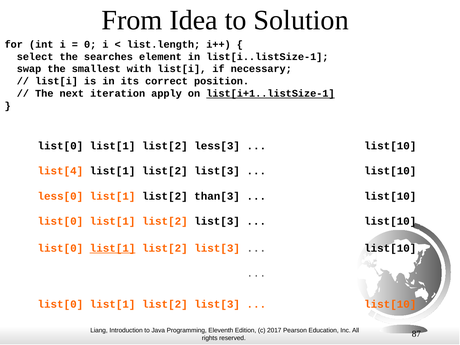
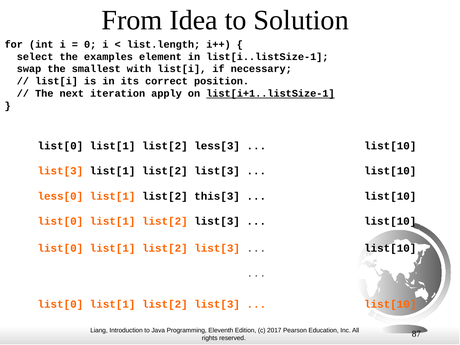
searches: searches -> examples (108, 57)
list[4: list[4 -> list[3 (60, 171)
than[3: than[3 -> this[3 (217, 196)
list[1 underline: present -> none (113, 248)
